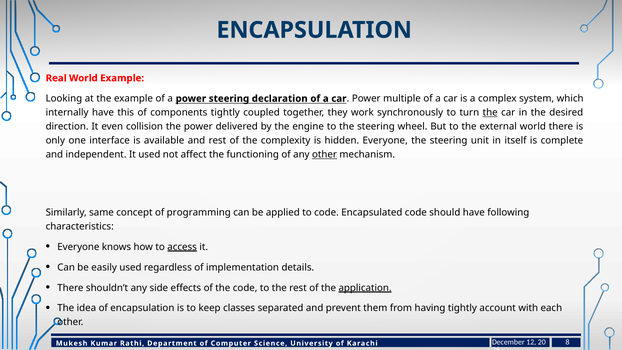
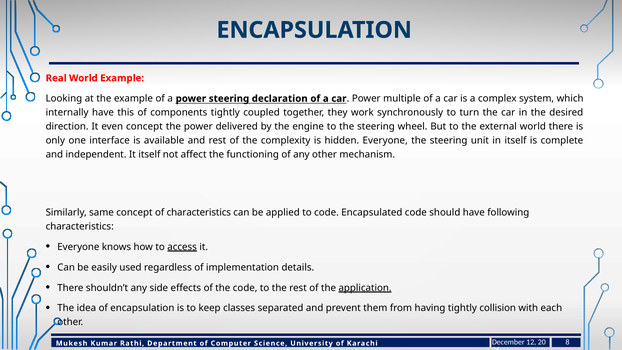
the underline: present -> none (490, 113)
even collision: collision -> concept (144, 127)
It used: used -> itself (149, 155)
other underline: present -> none (325, 155)
of programming: programming -> characteristics (199, 212)
account: account -> collision (498, 308)
